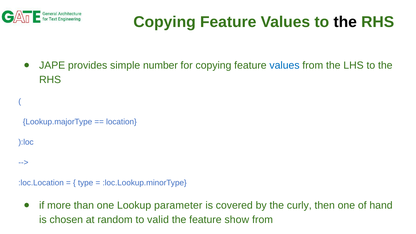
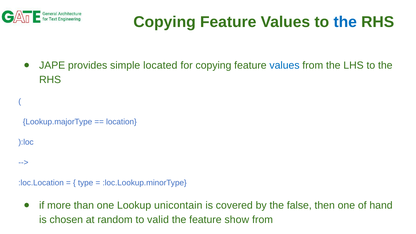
the colour: black -> blue (345, 22)
number: number -> located (160, 65)
parameter: parameter -> unicontain (178, 205)
curly: curly -> false (299, 205)
